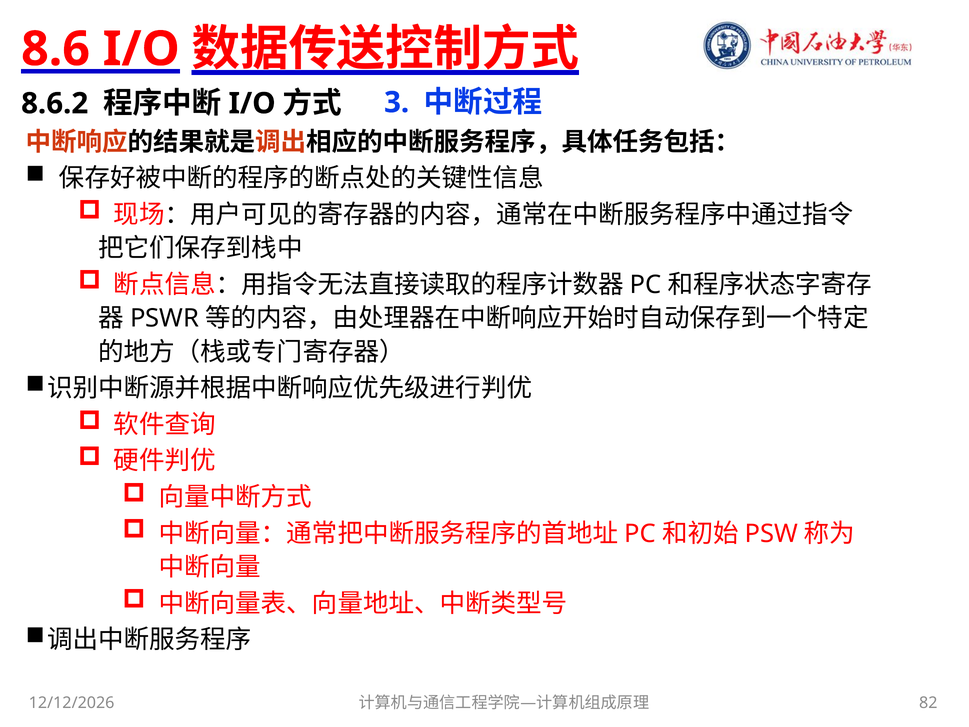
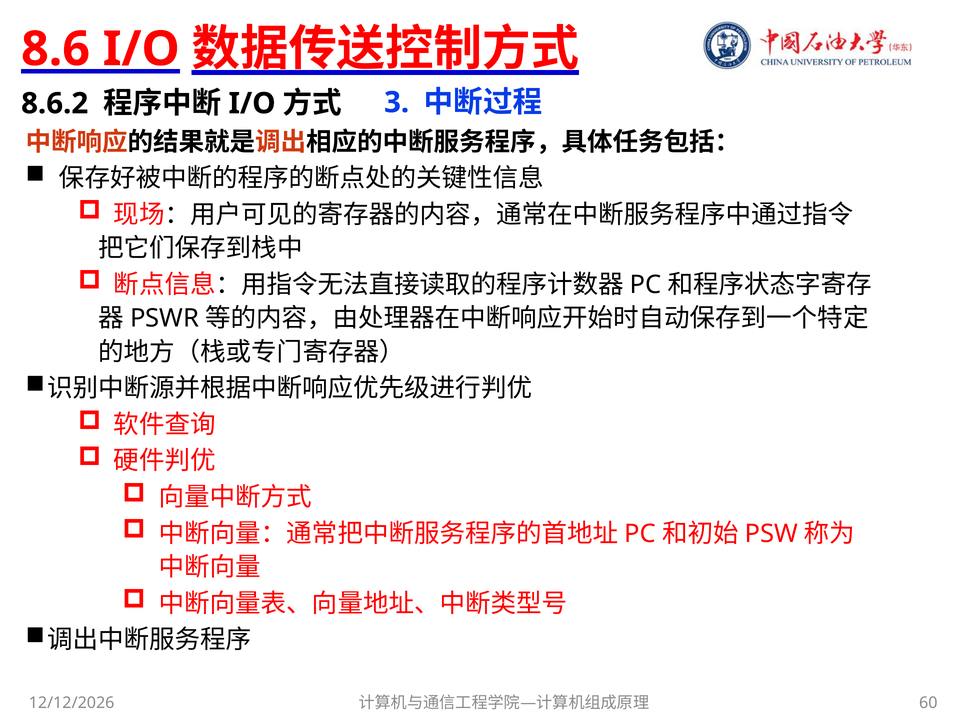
82: 82 -> 60 (928, 702)
